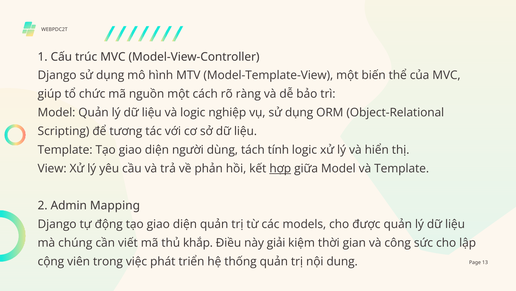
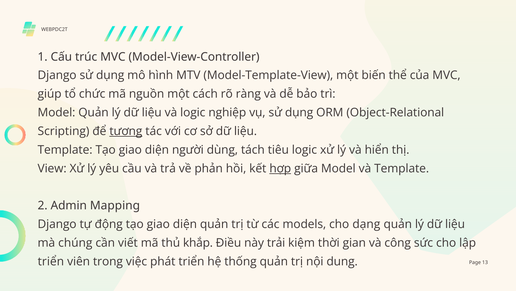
tương underline: none -> present (126, 131)
tính: tính -> tiêu (278, 149)
được: được -> dạng (366, 224)
giải: giải -> trải (276, 242)
cộng: cộng -> triển (51, 261)
